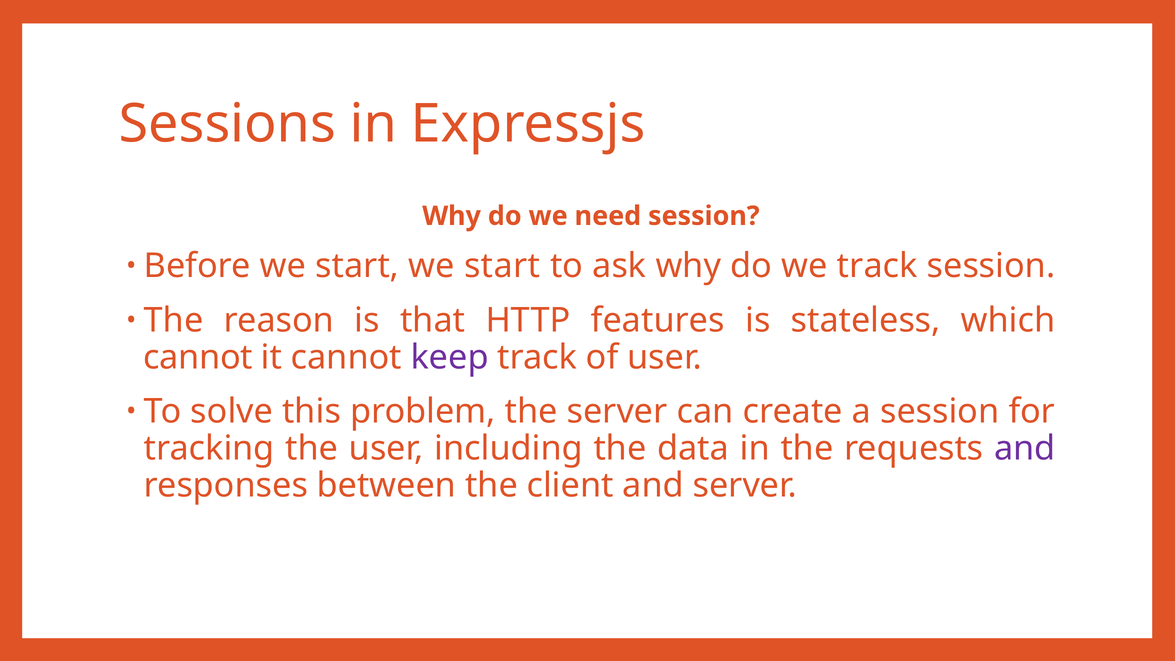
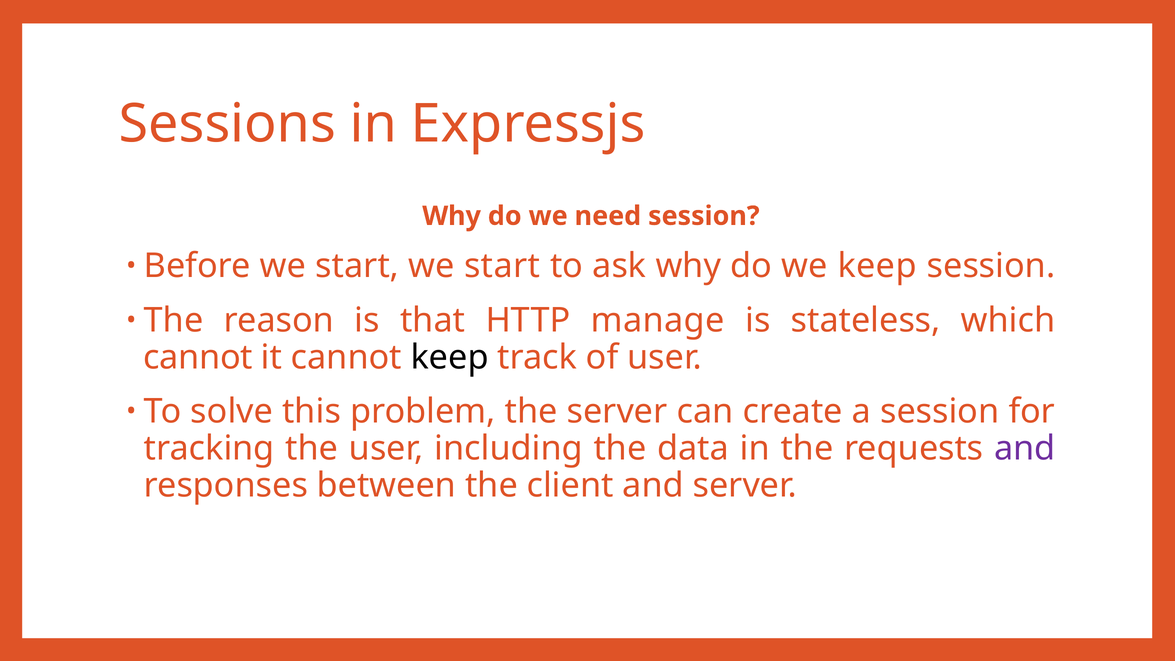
we track: track -> keep (877, 266)
features: features -> manage (658, 320)
keep colour: purple -> black (450, 357)
